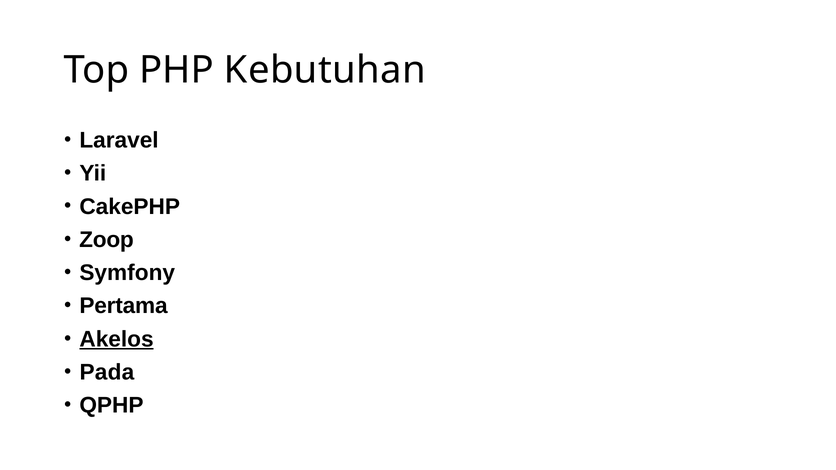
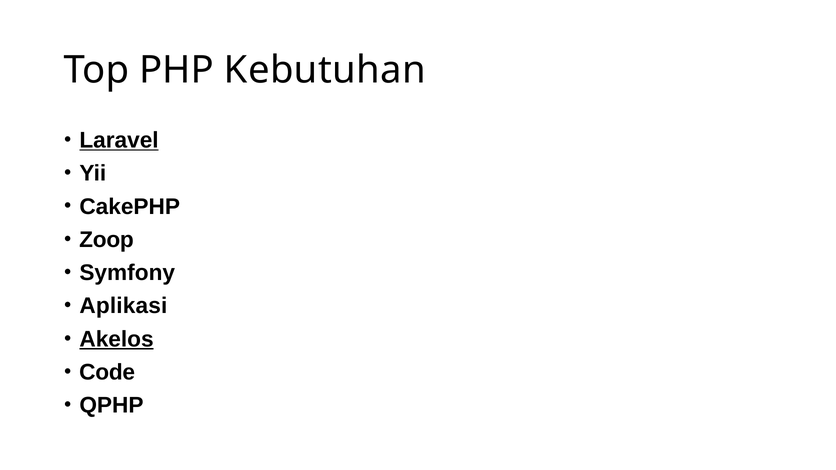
Laravel underline: none -> present (119, 140)
Pertama: Pertama -> Aplikasi (123, 306)
Pada: Pada -> Code (107, 372)
